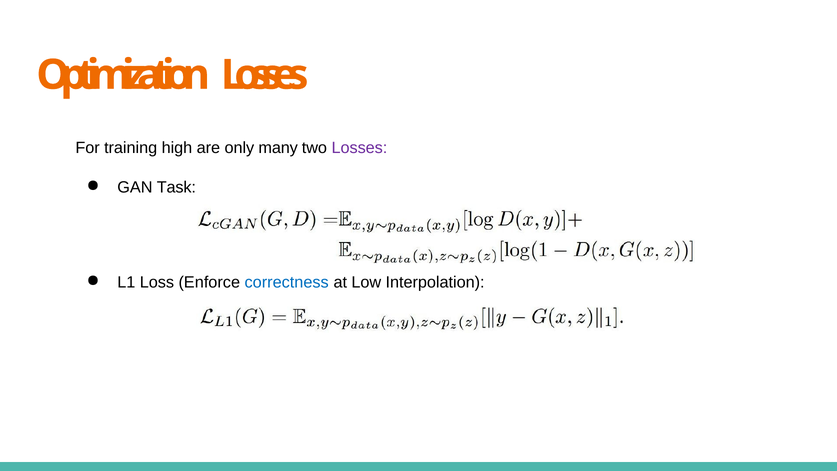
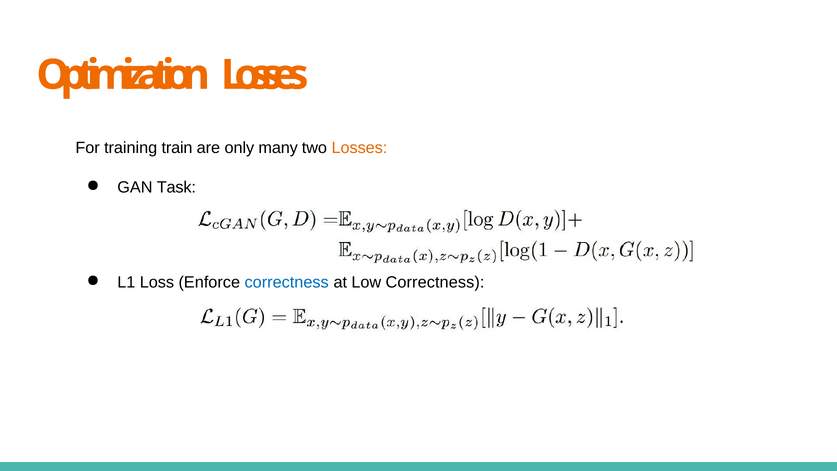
high: high -> train (177, 148)
Losses colour: purple -> orange (359, 148)
Low Interpolation: Interpolation -> Correctness (435, 282)
